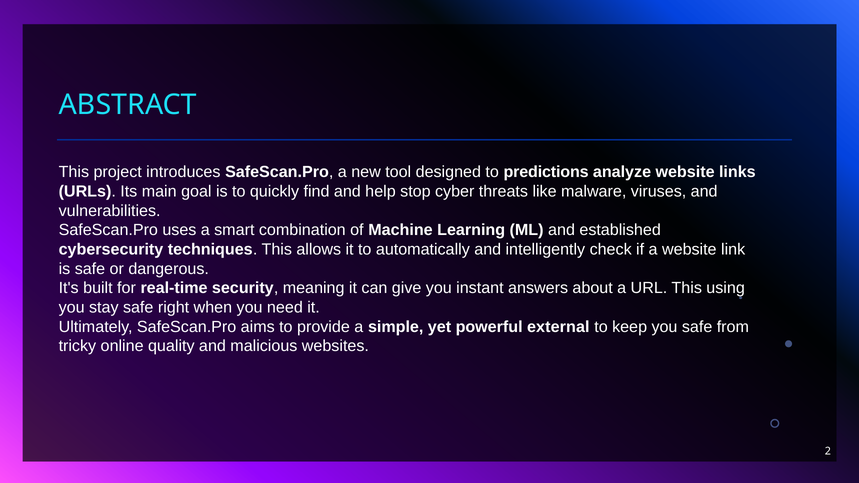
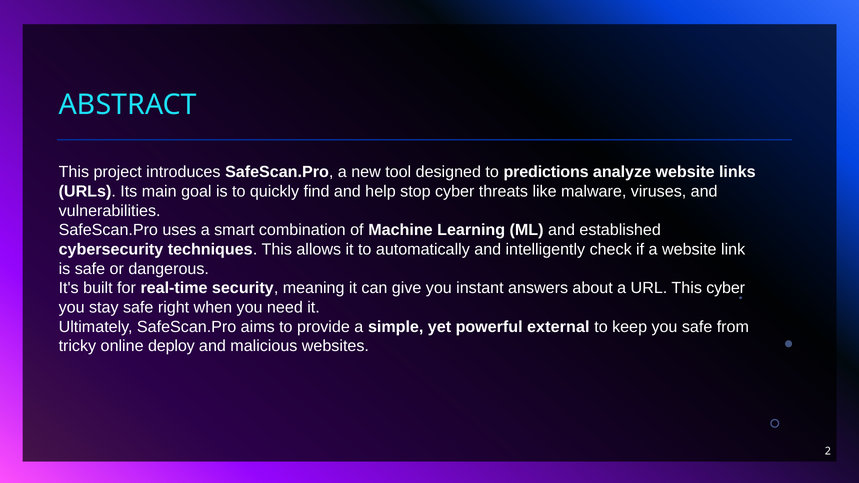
This using: using -> cyber (726, 288)
quality: quality -> deploy (171, 346)
